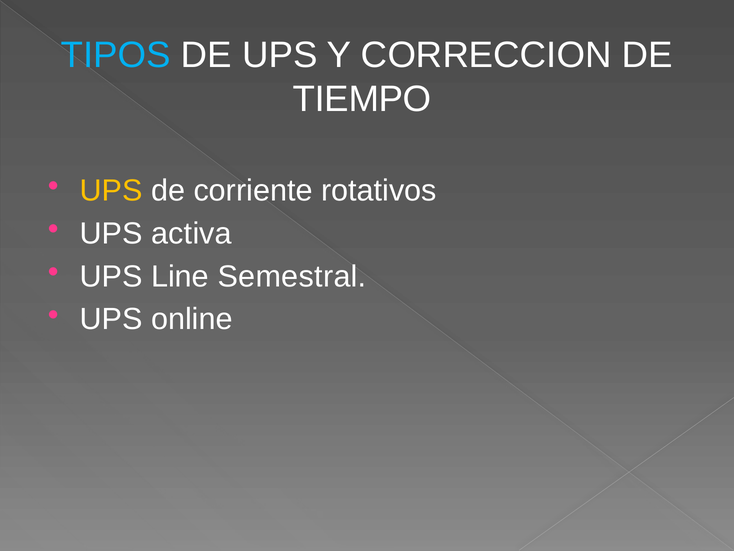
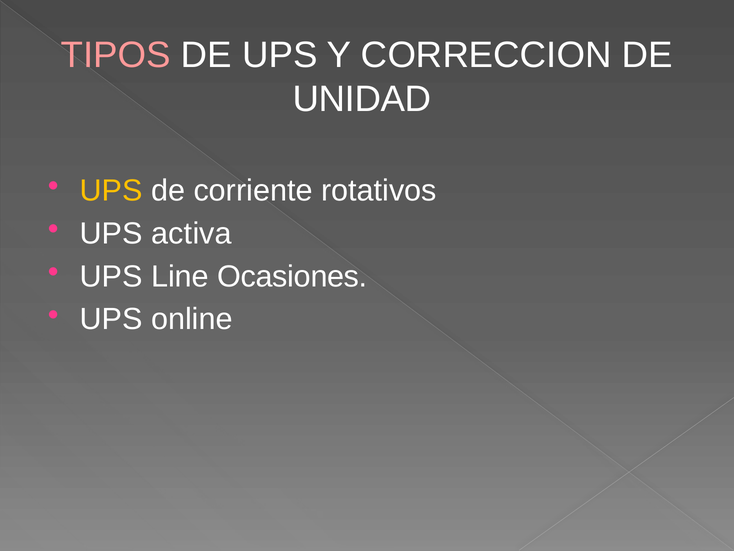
TIPOS colour: light blue -> pink (116, 55)
TIEMPO: TIEMPO -> UNIDAD (362, 99)
Semestral: Semestral -> Ocasiones (292, 276)
